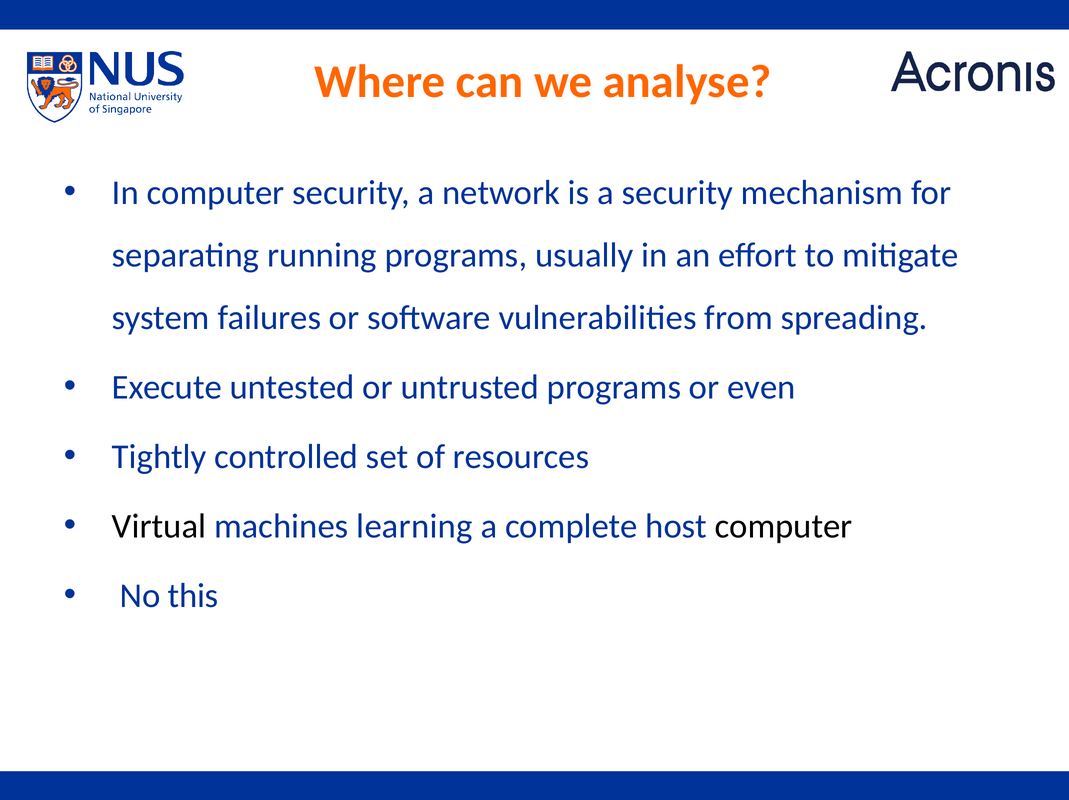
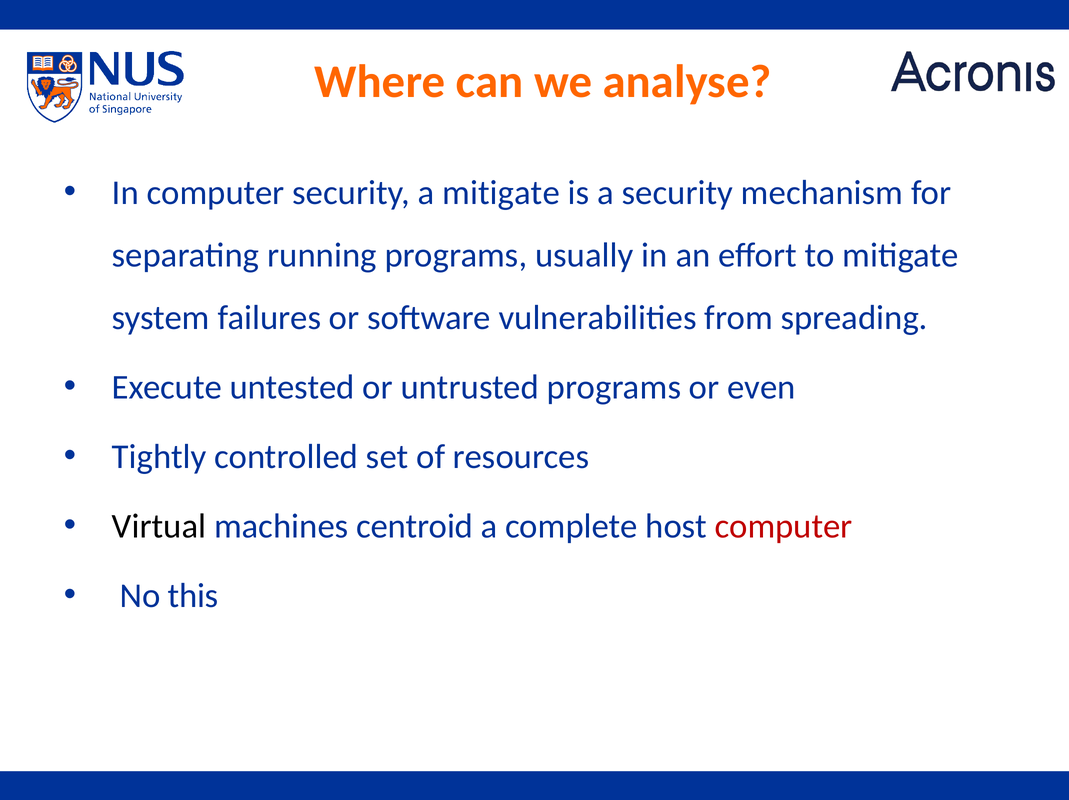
a network: network -> mitigate (501, 193)
learning: learning -> centroid (415, 526)
computer colour: black -> red (784, 526)
